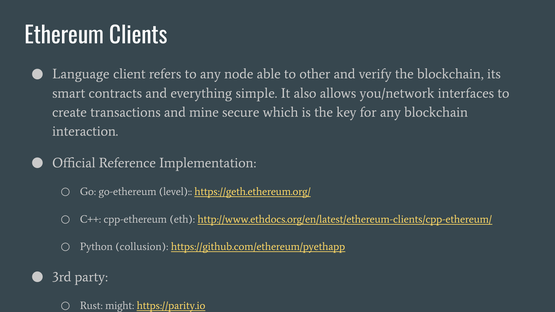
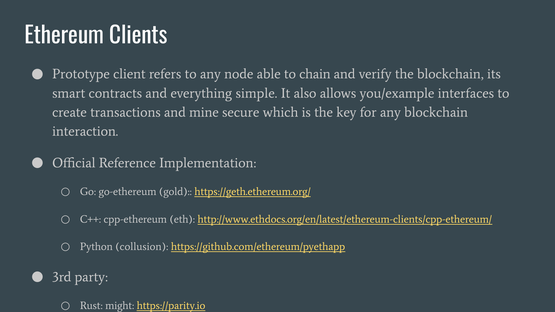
Language: Language -> Prototype (81, 74)
other: other -> chain (315, 74)
you/network: you/network -> you/example (397, 93)
level: level -> gold (175, 192)
